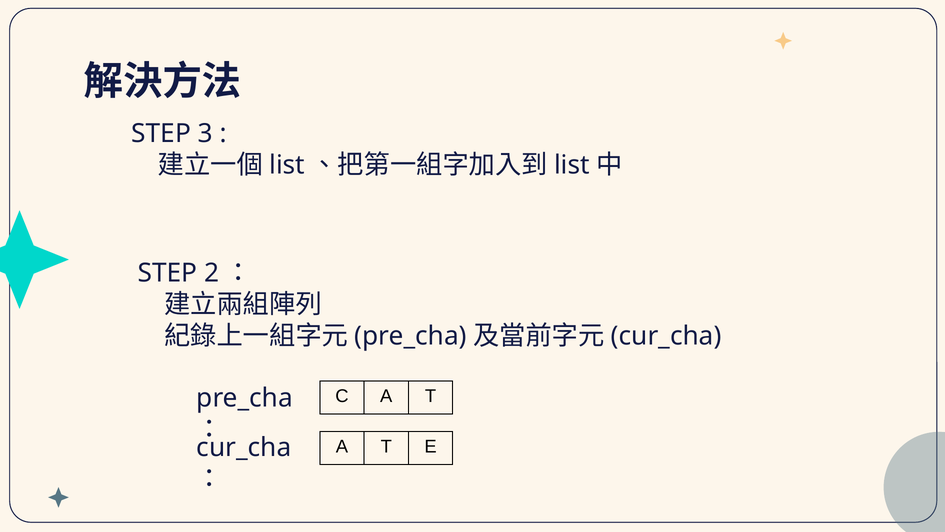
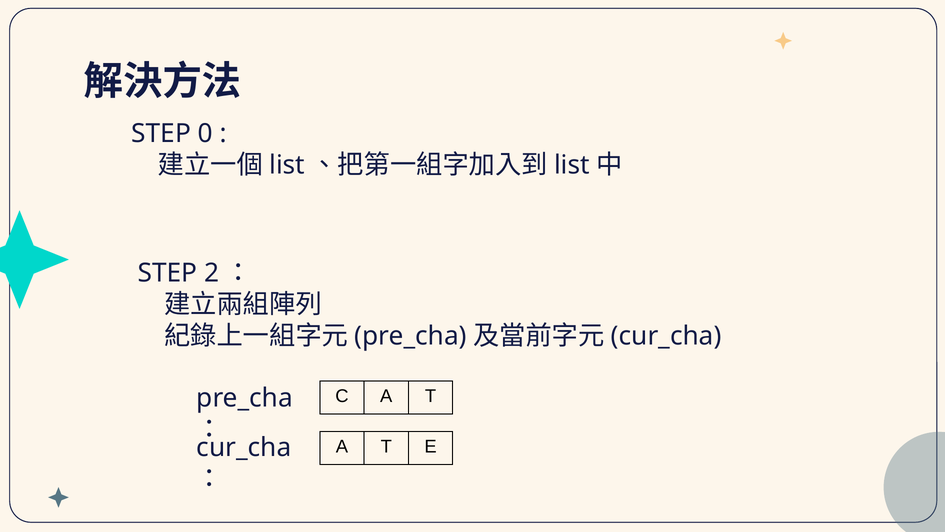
3: 3 -> 0 (205, 133)
